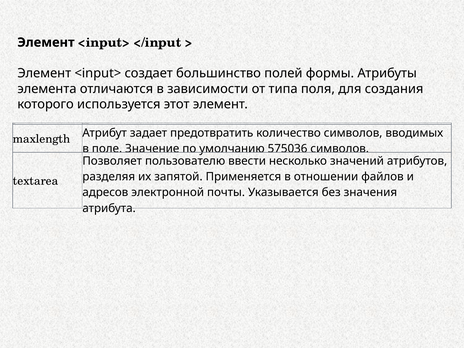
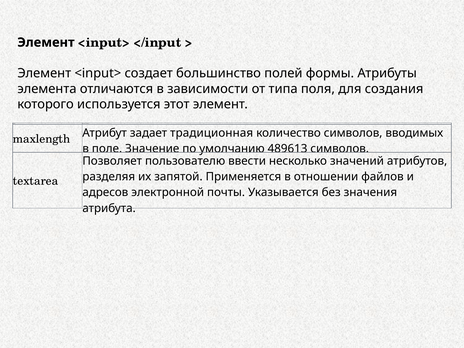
предотвратить: предотвратить -> традиционная (212, 133)
575036: 575036 -> 489613 (288, 149)
